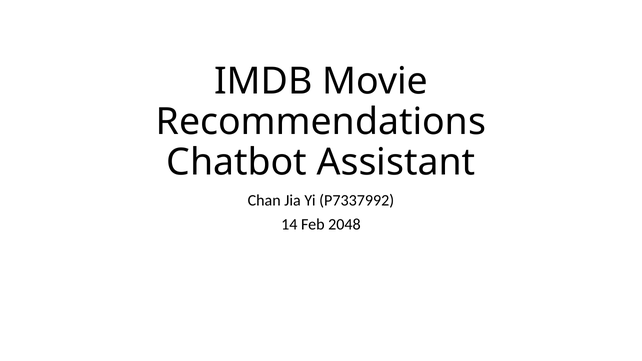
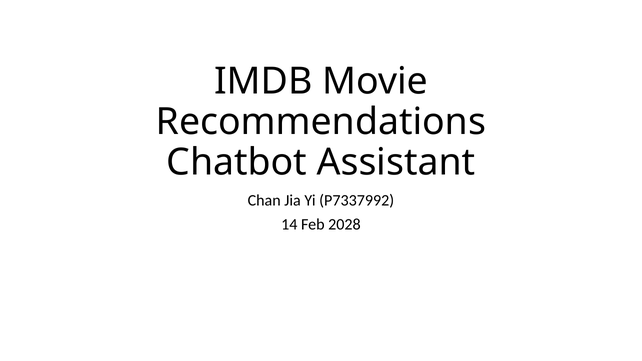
2048: 2048 -> 2028 (344, 225)
